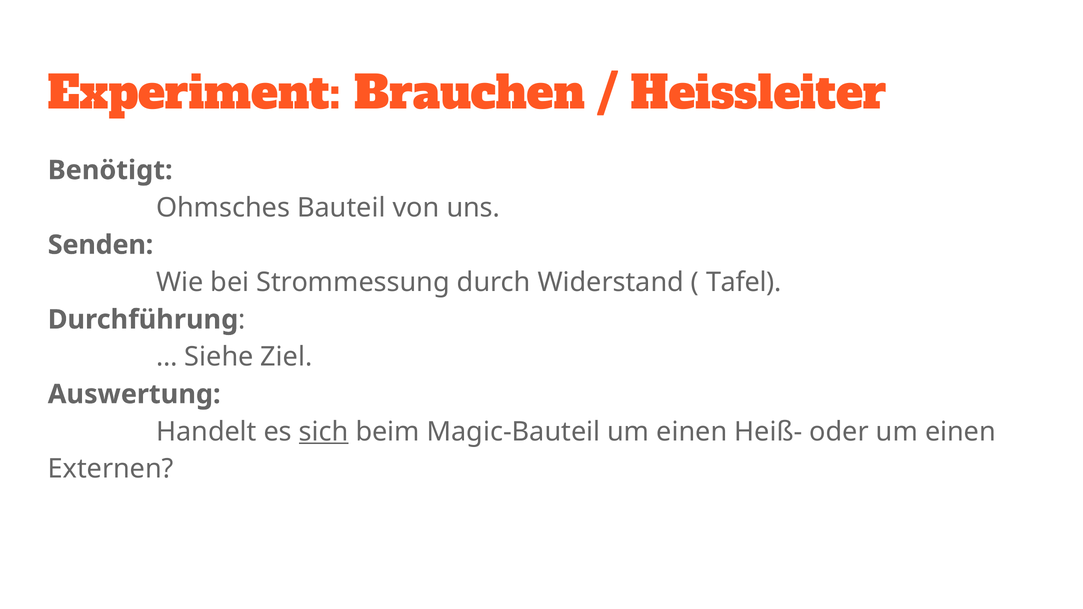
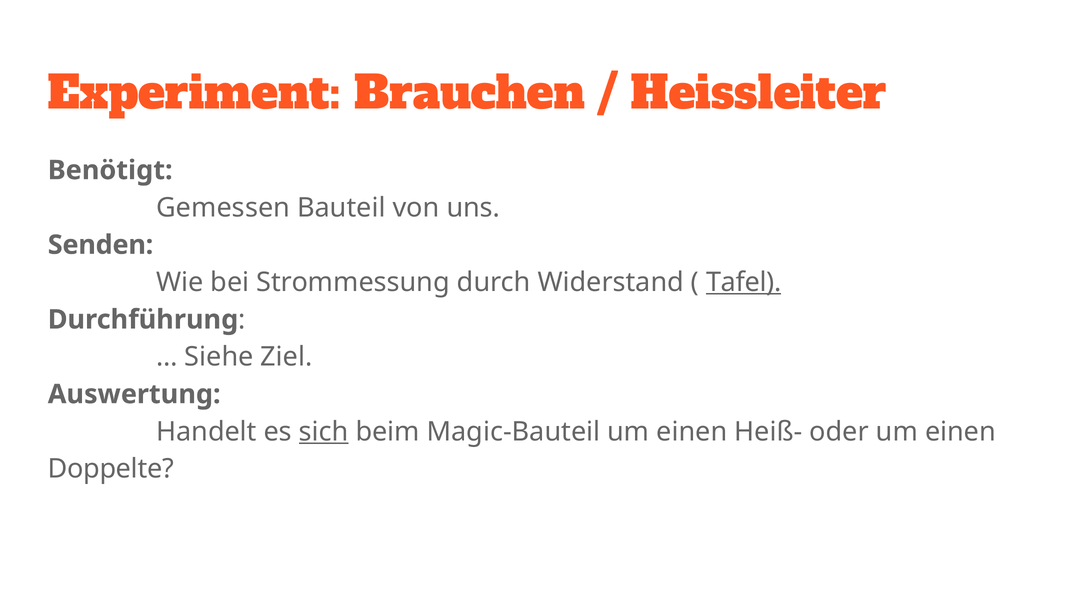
Ohmsches: Ohmsches -> Gemessen (223, 208)
Tafel underline: none -> present (744, 282)
Externen: Externen -> Doppelte (111, 469)
